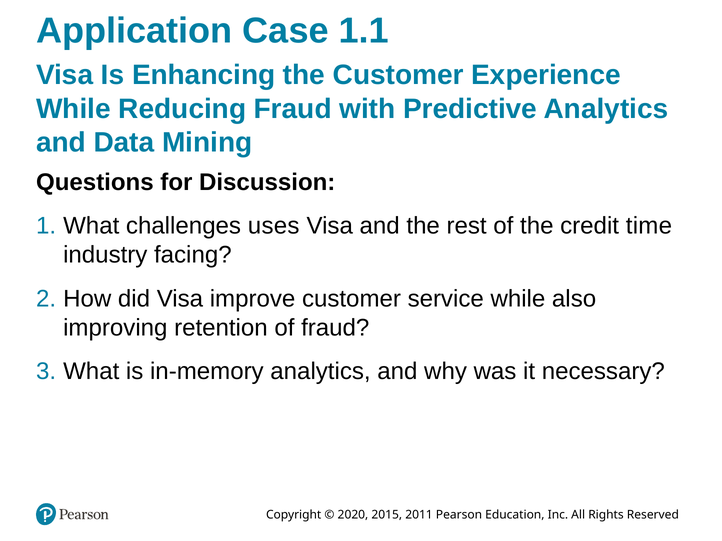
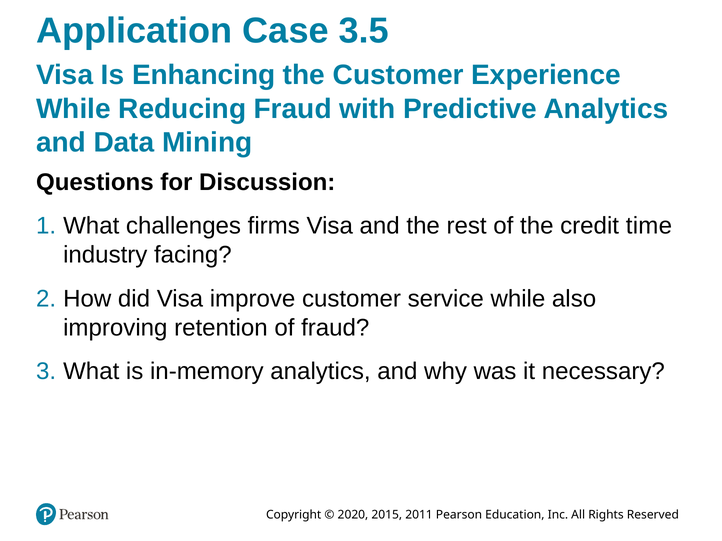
1.1: 1.1 -> 3.5 (364, 31)
uses: uses -> firms (274, 226)
